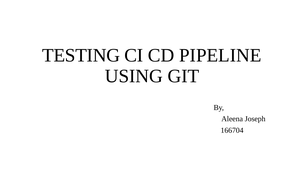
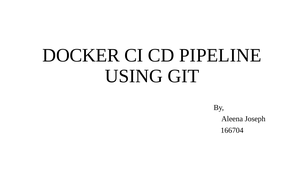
TESTING: TESTING -> DOCKER (81, 55)
